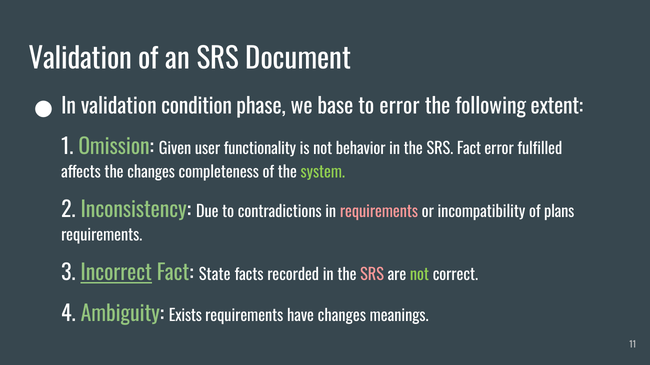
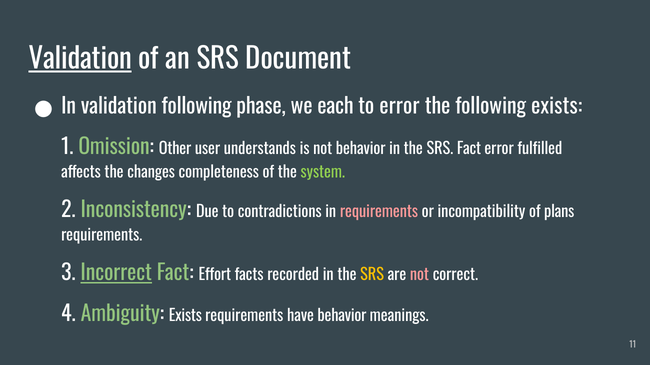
Validation underline: none -> present (80, 59)
validation condition: condition -> following (197, 107)
base: base -> each (336, 107)
following extent: extent -> exists (557, 107)
Given: Given -> Other (175, 149)
functionality: functionality -> understands (260, 149)
State: State -> Effort (215, 276)
SRS colour: pink -> yellow (372, 276)
not colour: light green -> pink (419, 276)
have changes: changes -> behavior (342, 316)
